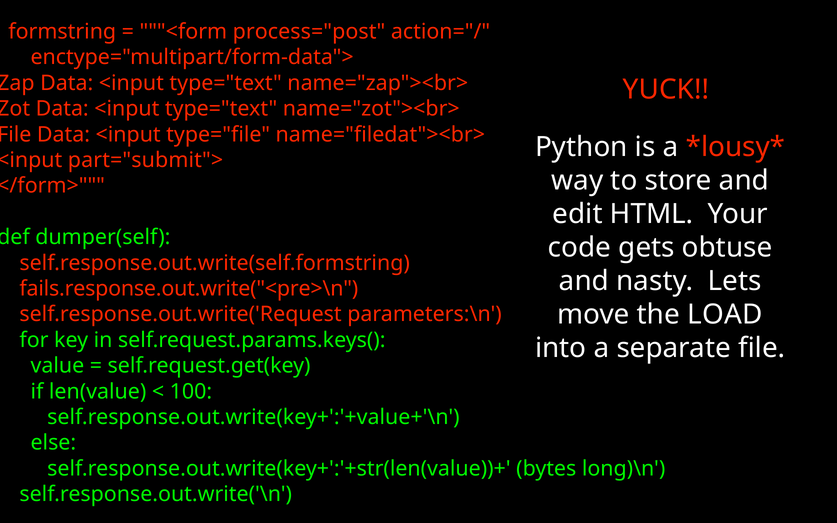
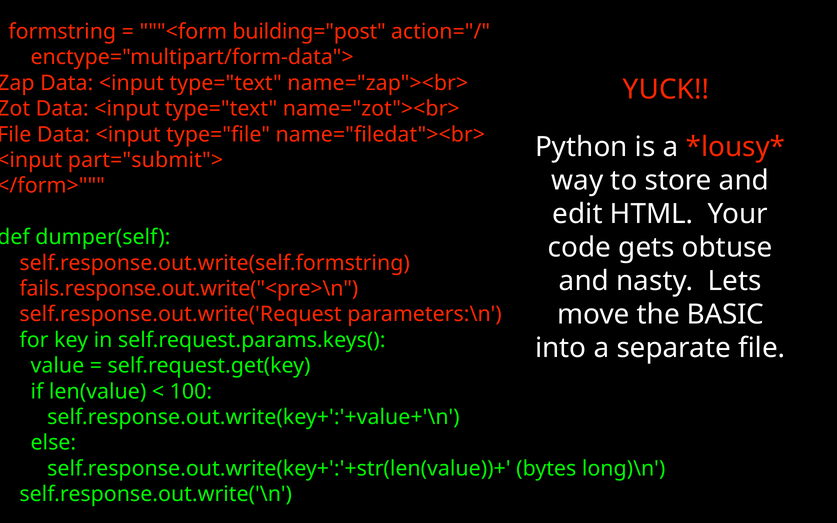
process="post: process="post -> building="post (309, 32)
LOAD: LOAD -> BASIC (725, 315)
